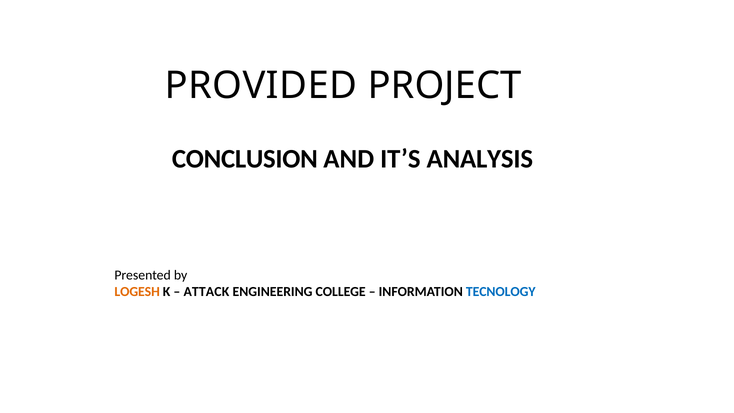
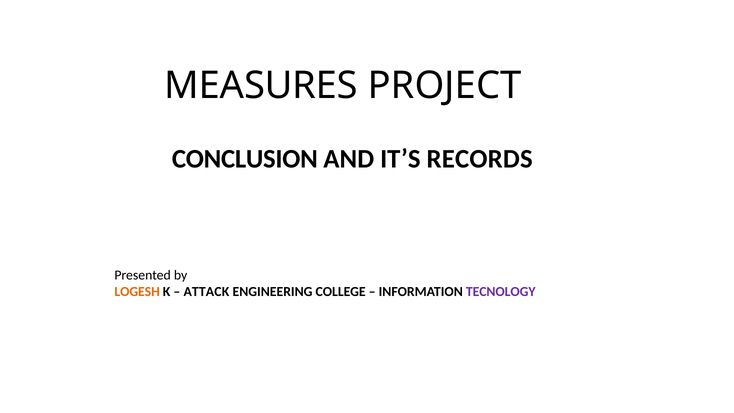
PROVIDED: PROVIDED -> MEASURES (261, 86)
ANALYSIS: ANALYSIS -> RECORDS (480, 159)
TECNOLOGY colour: blue -> purple (501, 291)
